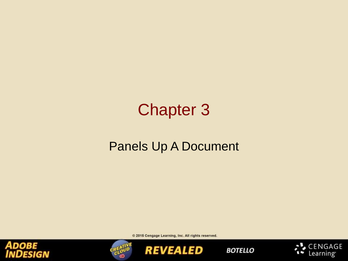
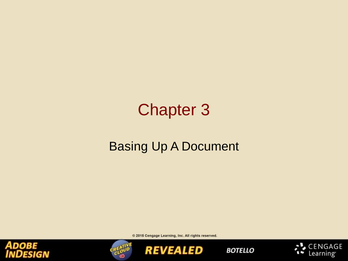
Panels: Panels -> Basing (128, 146)
